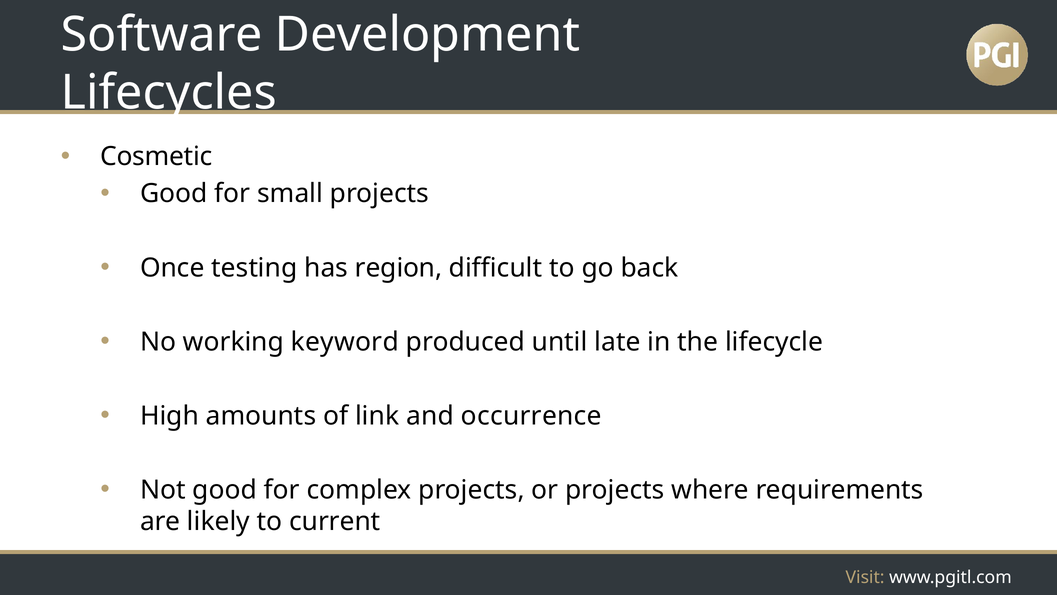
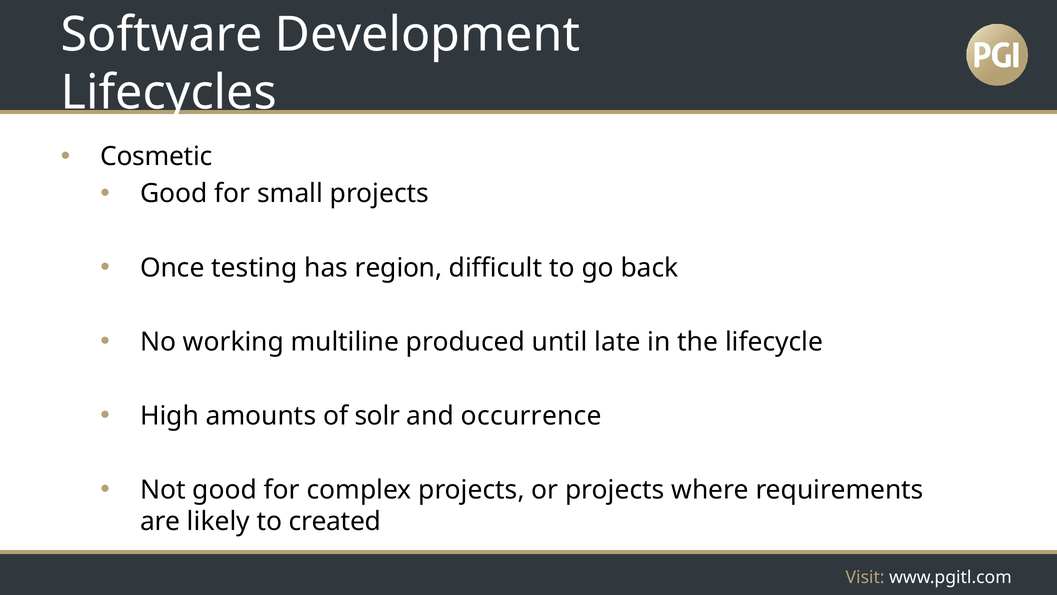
keyword: keyword -> multiline (345, 342)
link: link -> solr (377, 416)
current: current -> created (335, 521)
